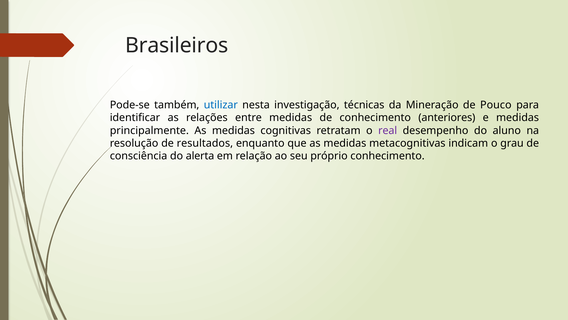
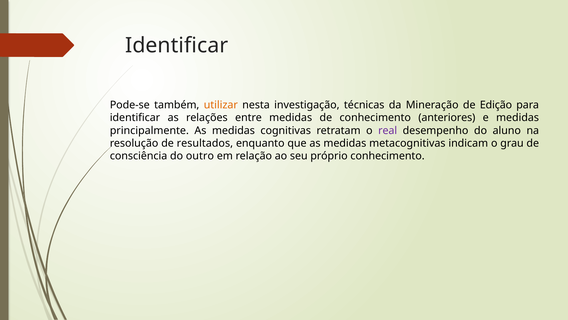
Brasileiros: Brasileiros -> Identificar (177, 45)
utilizar colour: blue -> orange (221, 105)
Pouco: Pouco -> Edição (496, 105)
alerta: alerta -> outro (200, 156)
